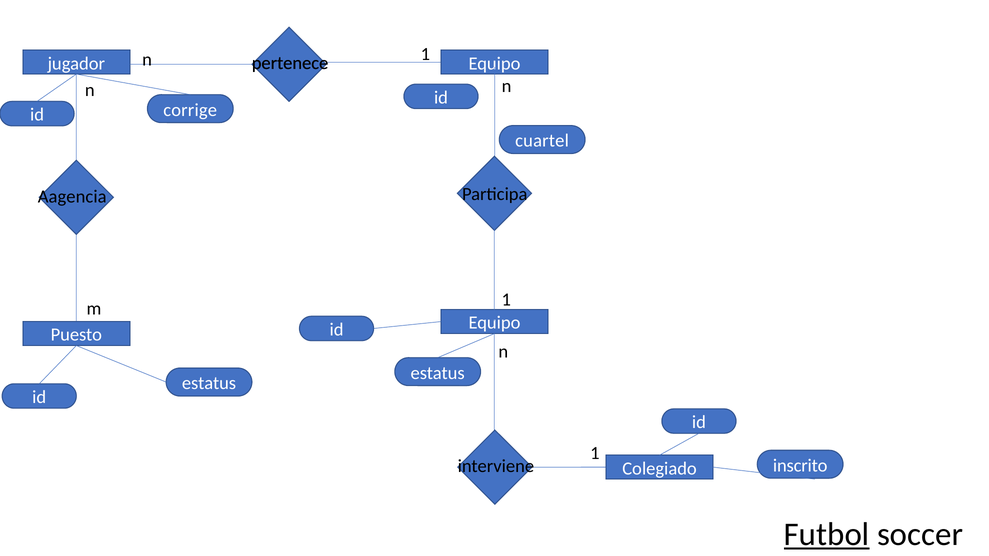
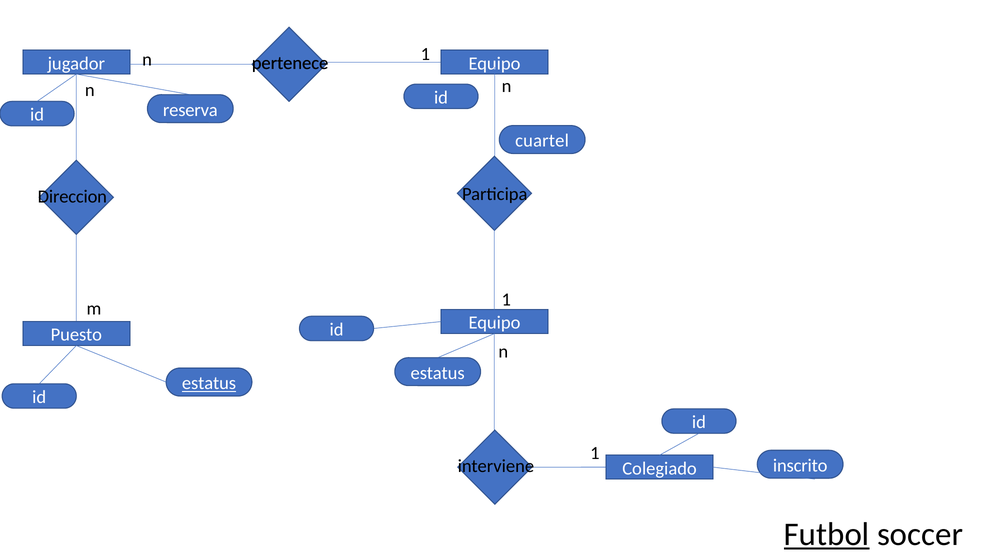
corrige: corrige -> reserva (190, 110)
Aagencia: Aagencia -> Direccion (72, 197)
estatus underline: none -> present (209, 384)
